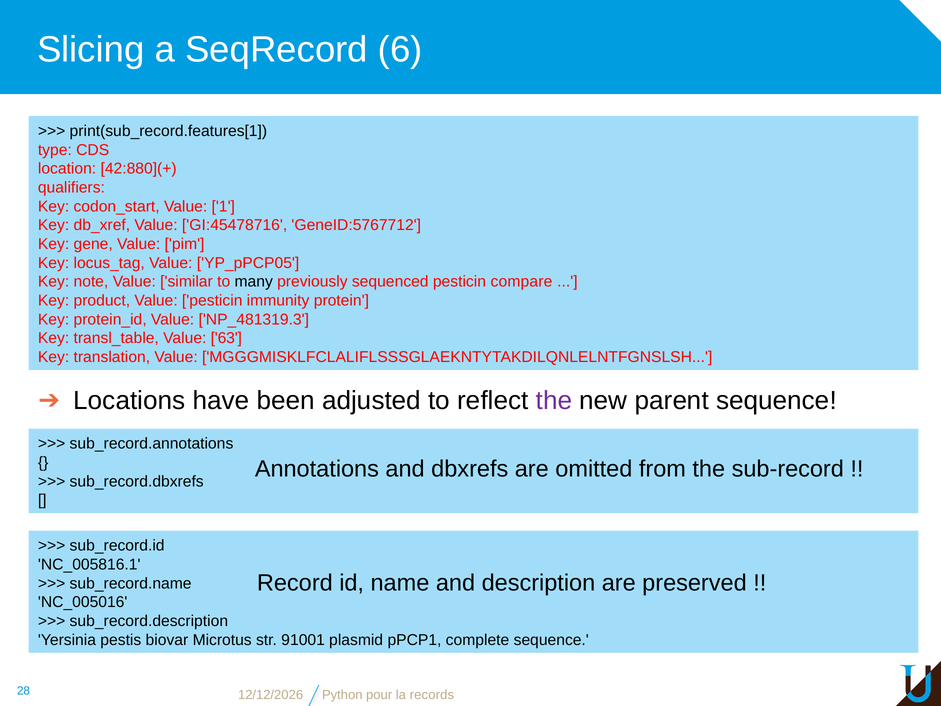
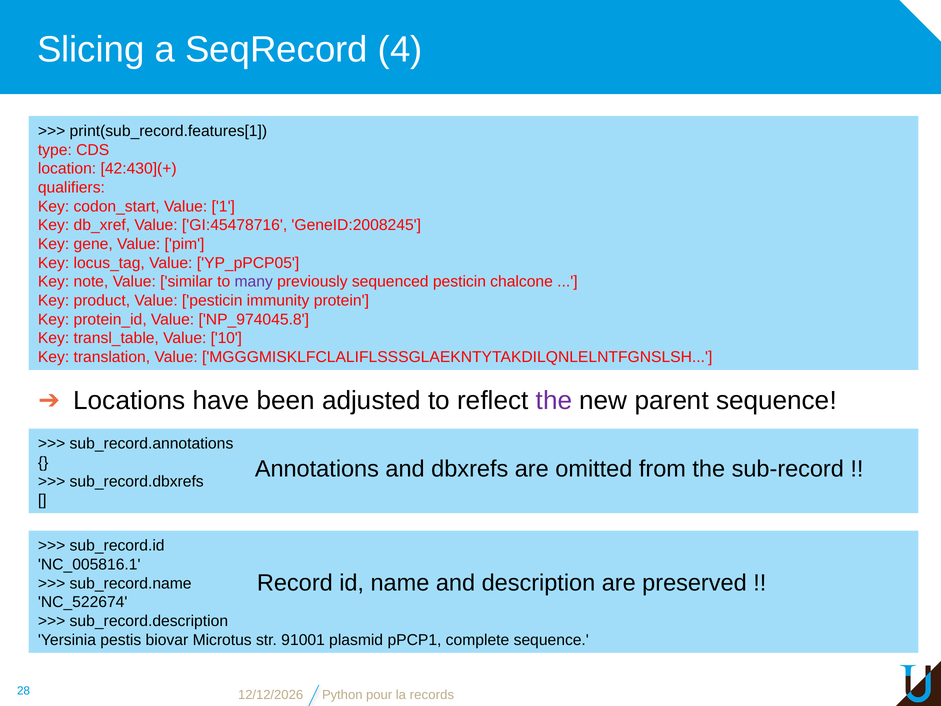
6: 6 -> 4 (400, 50)
42:880](+: 42:880](+ -> 42:430](+ (139, 169)
GeneID:5767712: GeneID:5767712 -> GeneID:2008245 (356, 225)
many colour: black -> purple (254, 282)
compare: compare -> chalcone (522, 282)
NP_481319.3: NP_481319.3 -> NP_974045.8 (254, 319)
63: 63 -> 10 (226, 338)
NC_005016: NC_005016 -> NC_522674 (83, 602)
